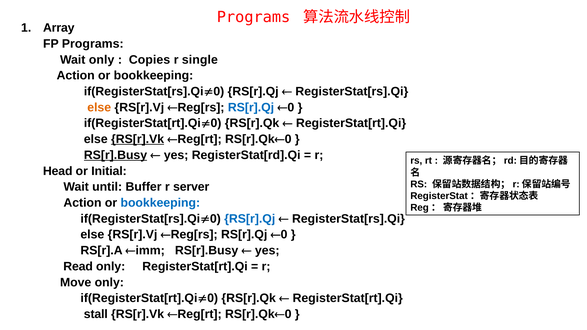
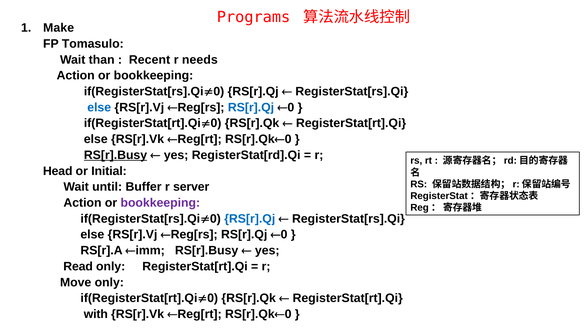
Array: Array -> Make (59, 28)
FP Programs: Programs -> Tomasulo (93, 44)
Wait only: only -> than (102, 60)
Copies: Copies -> Recent (150, 60)
single: single -> needs (200, 60)
else colour: orange -> blue (99, 107)
RS[r].Vk underline: present -> none (138, 139)
bookkeeping colour: blue -> purple (160, 203)
stall: stall -> with (96, 314)
